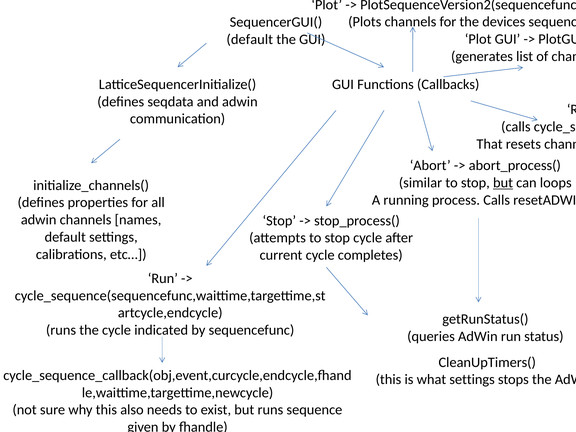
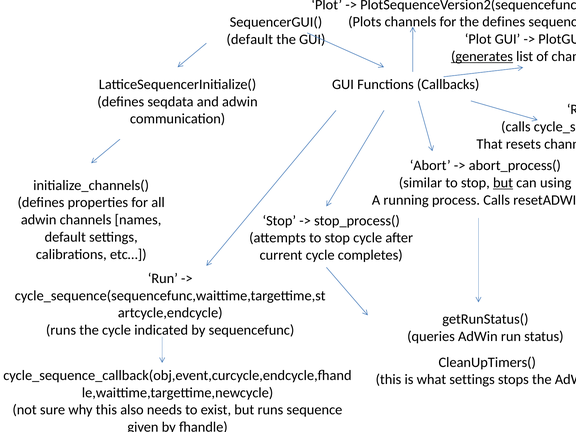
the devices: devices -> defines (504, 22)
generates underline: none -> present (482, 56)
can loops: loops -> using (556, 183)
